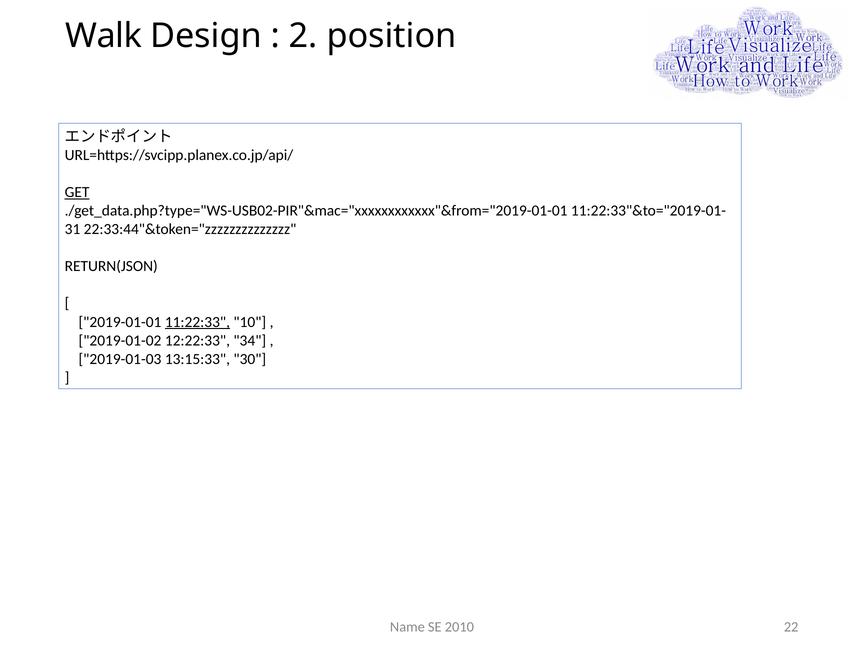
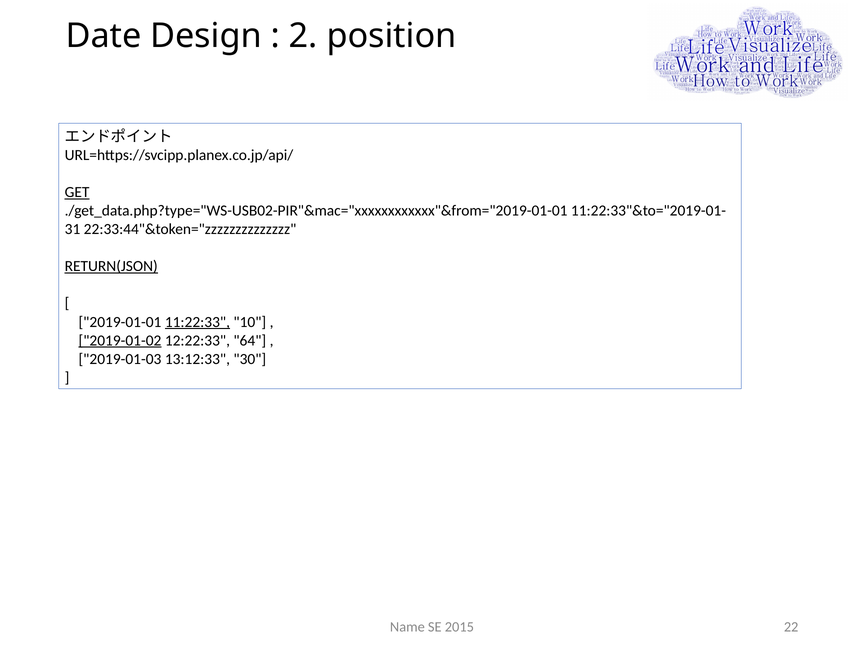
Walk: Walk -> Date (103, 36)
RETURN(JSON underline: none -> present (111, 266)
2019-01-02 underline: none -> present (120, 340)
34: 34 -> 64 (250, 340)
13:15:33: 13:15:33 -> 13:12:33 (197, 359)
2010: 2010 -> 2015 (459, 627)
